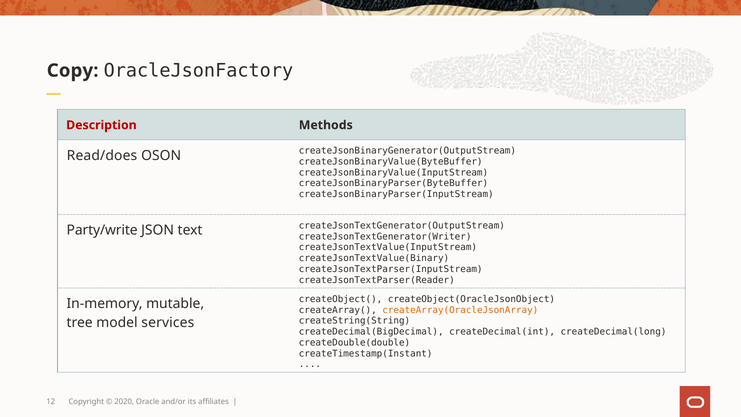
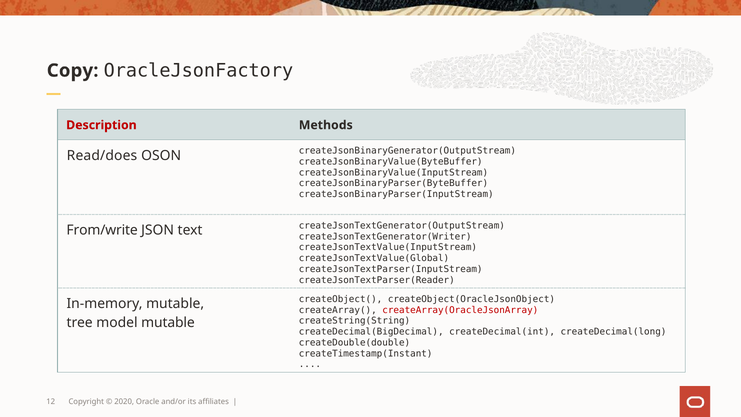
Party/write: Party/write -> From/write (102, 230)
createJsonTextValue(Binary: createJsonTextValue(Binary -> createJsonTextValue(Global (374, 258)
createArray(OracleJsonArray colour: orange -> red (460, 310)
model services: services -> mutable (168, 323)
